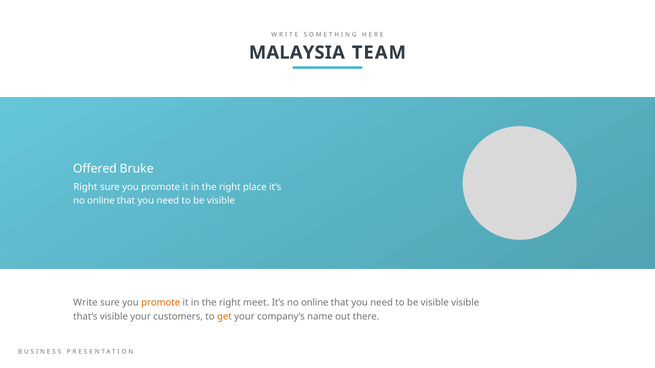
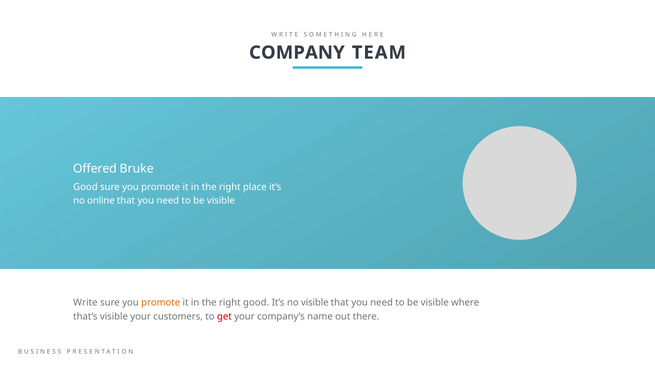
MALAYSIA: MALAYSIA -> COMPANY (297, 53)
Right: Right -> Good (85, 187)
right meet: meet -> good (256, 303)
online: online -> visible (315, 303)
visible visible: visible -> where (465, 303)
get colour: orange -> red (224, 317)
